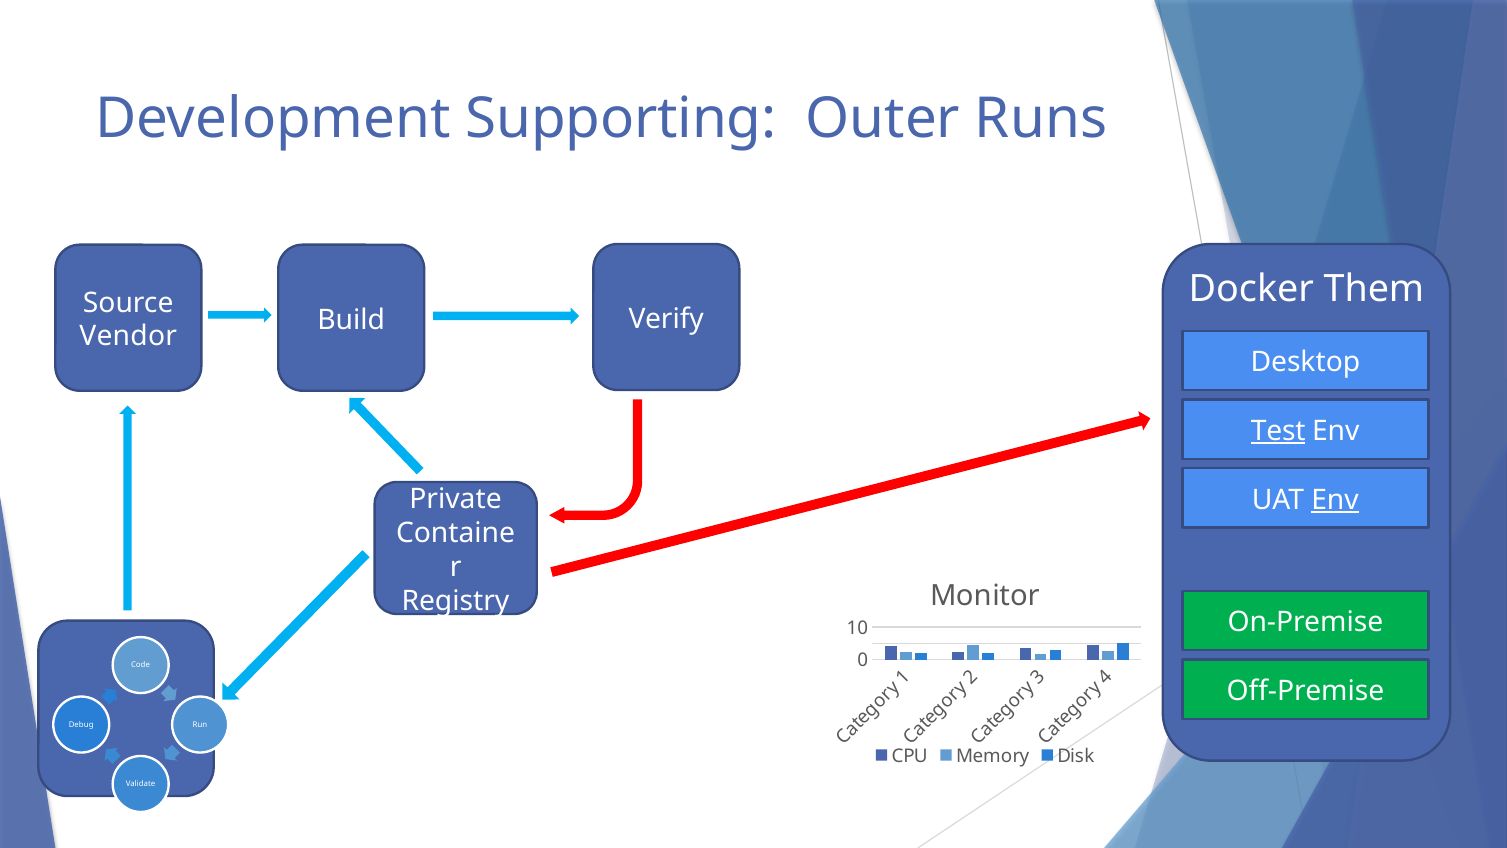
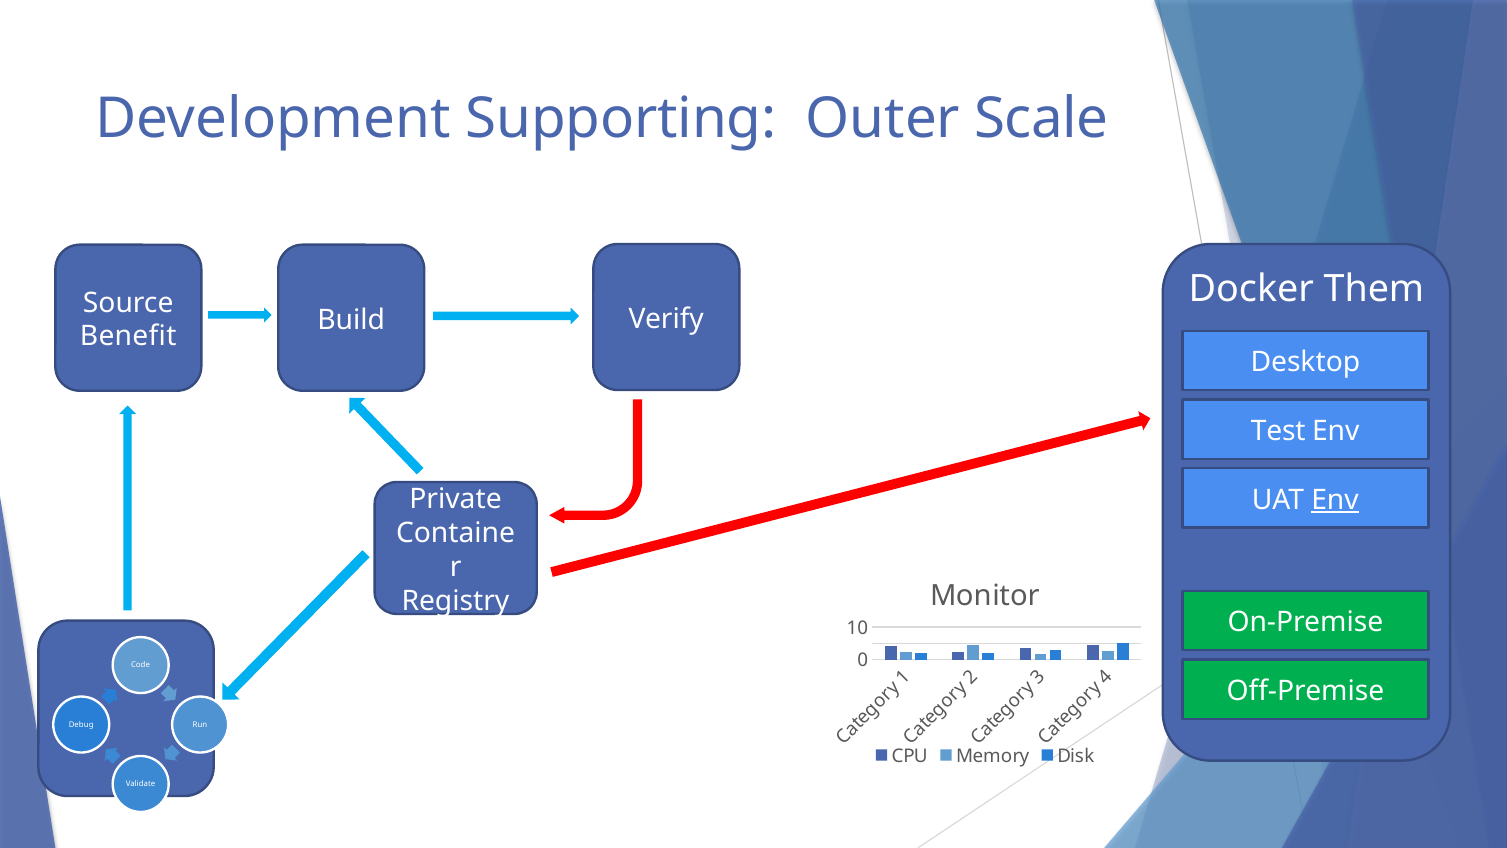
Runs: Runs -> Scale (1042, 119)
Vendor: Vendor -> Benefit (128, 337)
Test underline: present -> none (1278, 431)
